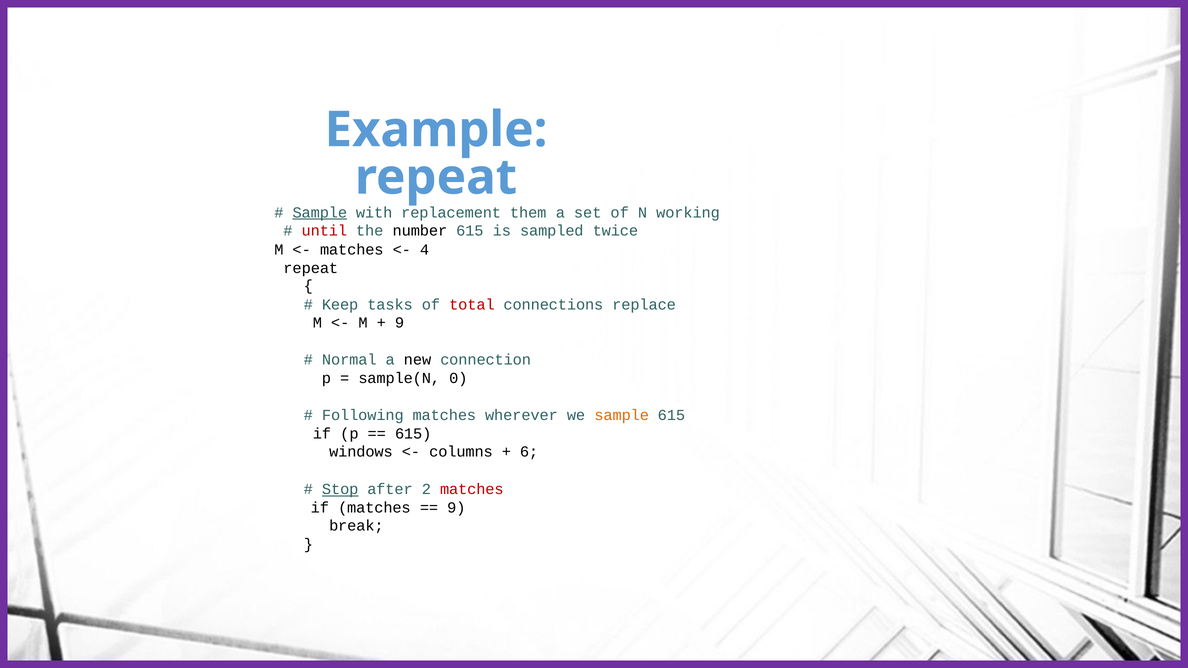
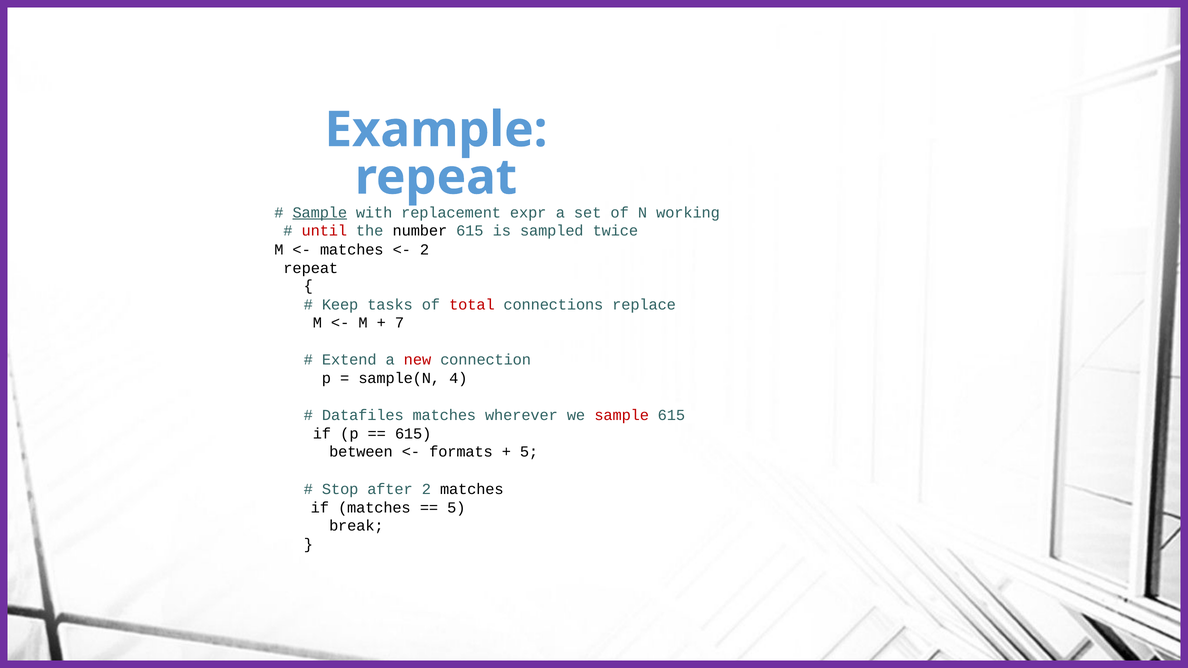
them: them -> expr (528, 213)
4: 4 -> 2 (425, 250)
9: 9 -> 7 (400, 323)
Normal: Normal -> Extend (349, 360)
new colour: black -> red (417, 360)
0: 0 -> 4 (458, 378)
Following: Following -> Datafiles (363, 416)
sample colour: orange -> red (622, 416)
windows: windows -> between (361, 452)
columns: columns -> formats (461, 452)
6: 6 -> 5 (529, 452)
Stop underline: present -> none (340, 490)
matches colour: red -> black (472, 490)
9: 9 -> 5 (456, 508)
